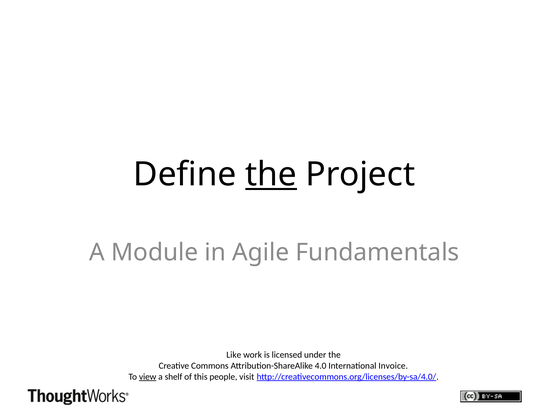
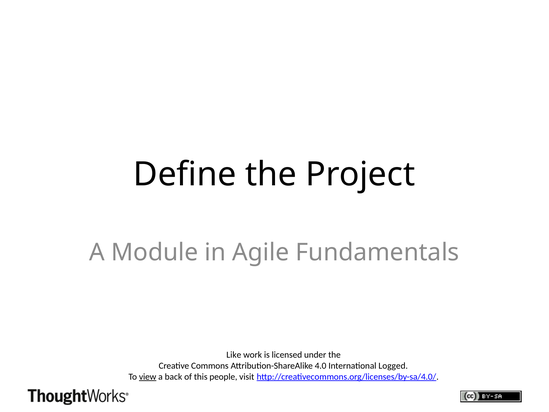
the underline: present -> none (271, 174)
Invoice: Invoice -> Logged (393, 365)
shelf: shelf -> back (173, 376)
